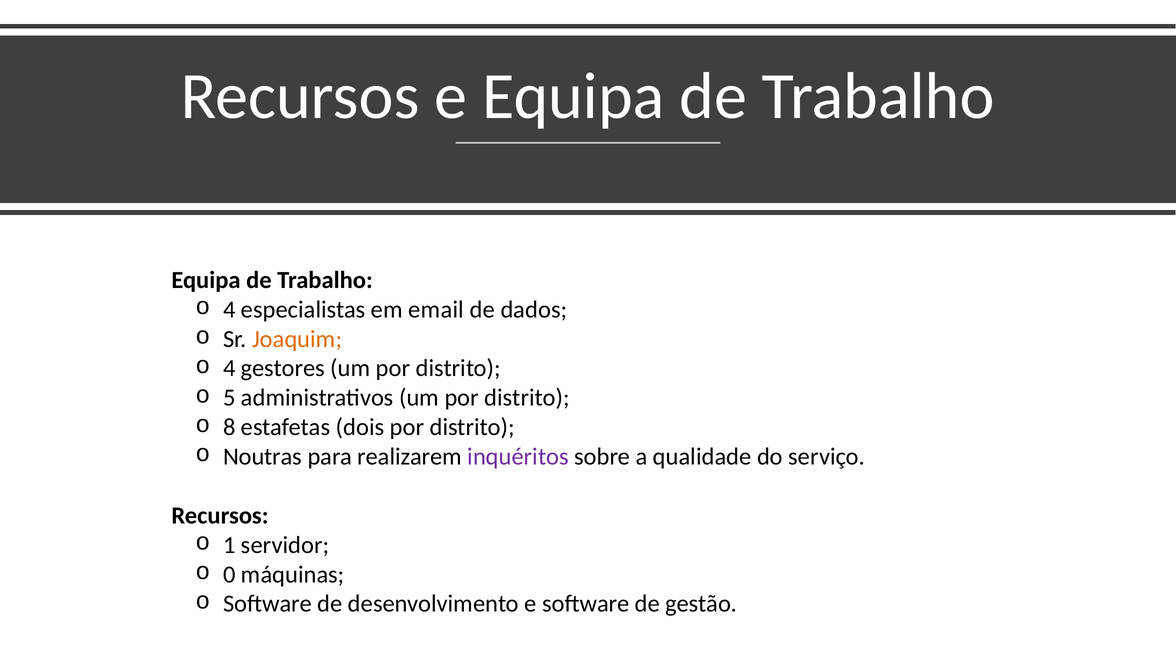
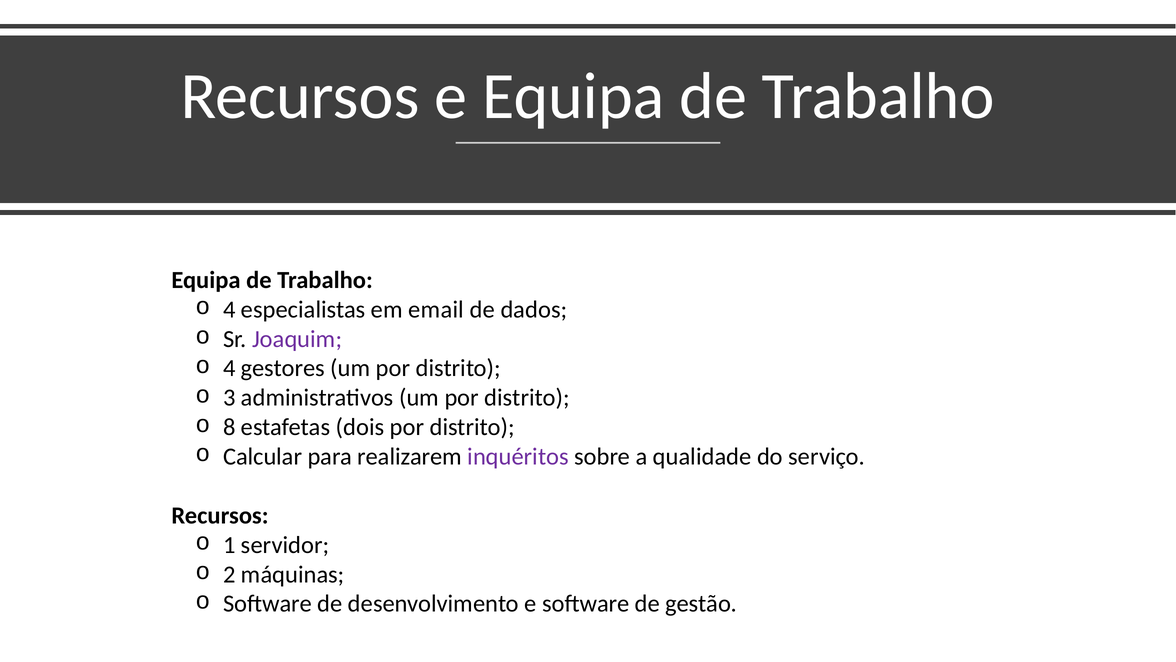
Joaquim colour: orange -> purple (297, 339)
5: 5 -> 3 (229, 398)
Noutras: Noutras -> Calcular (263, 456)
0: 0 -> 2 (229, 574)
